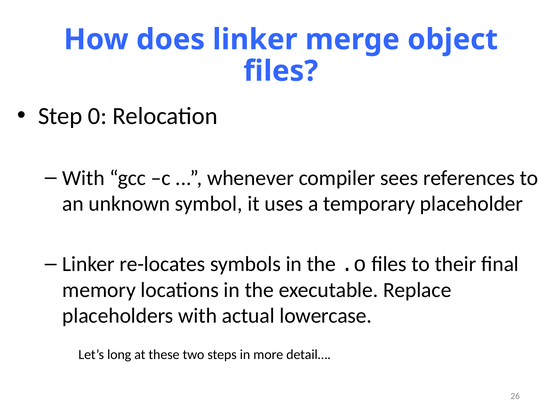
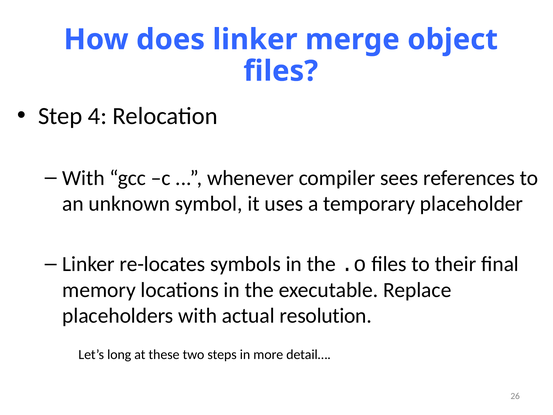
0: 0 -> 4 (97, 116)
lowercase: lowercase -> resolution (326, 316)
